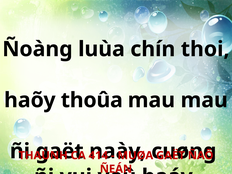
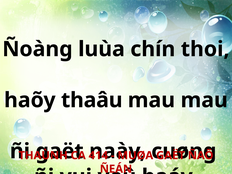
thoûa: thoûa -> thaâu (92, 100)
